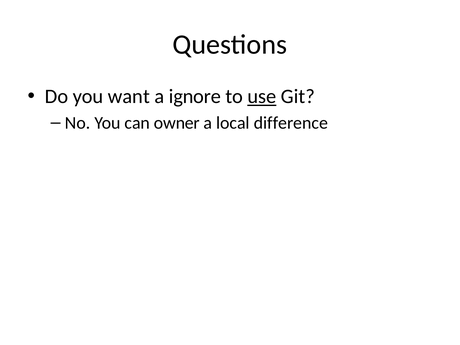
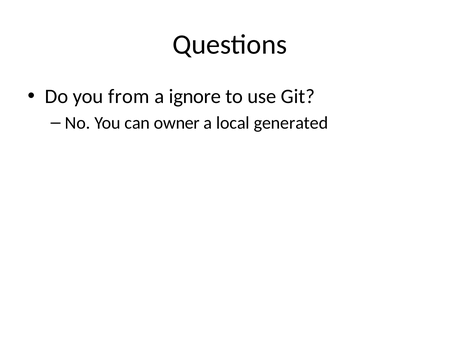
want: want -> from (129, 96)
use underline: present -> none (262, 96)
difference: difference -> generated (291, 123)
